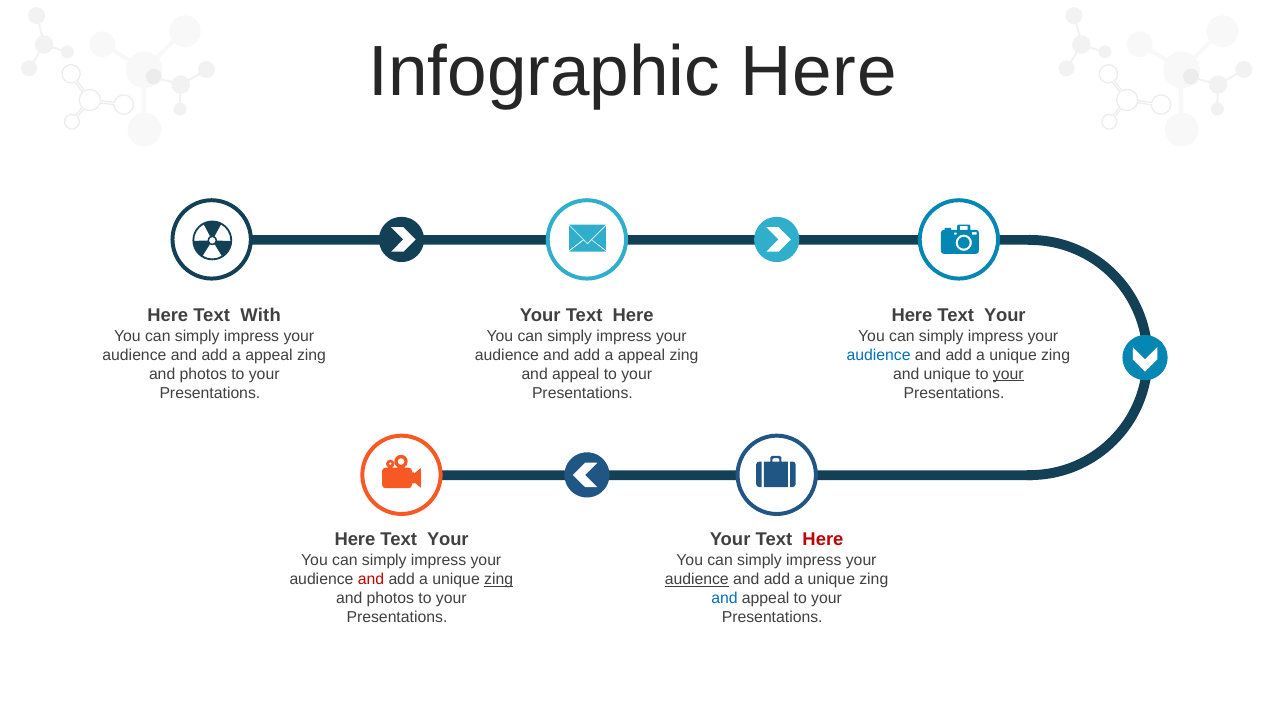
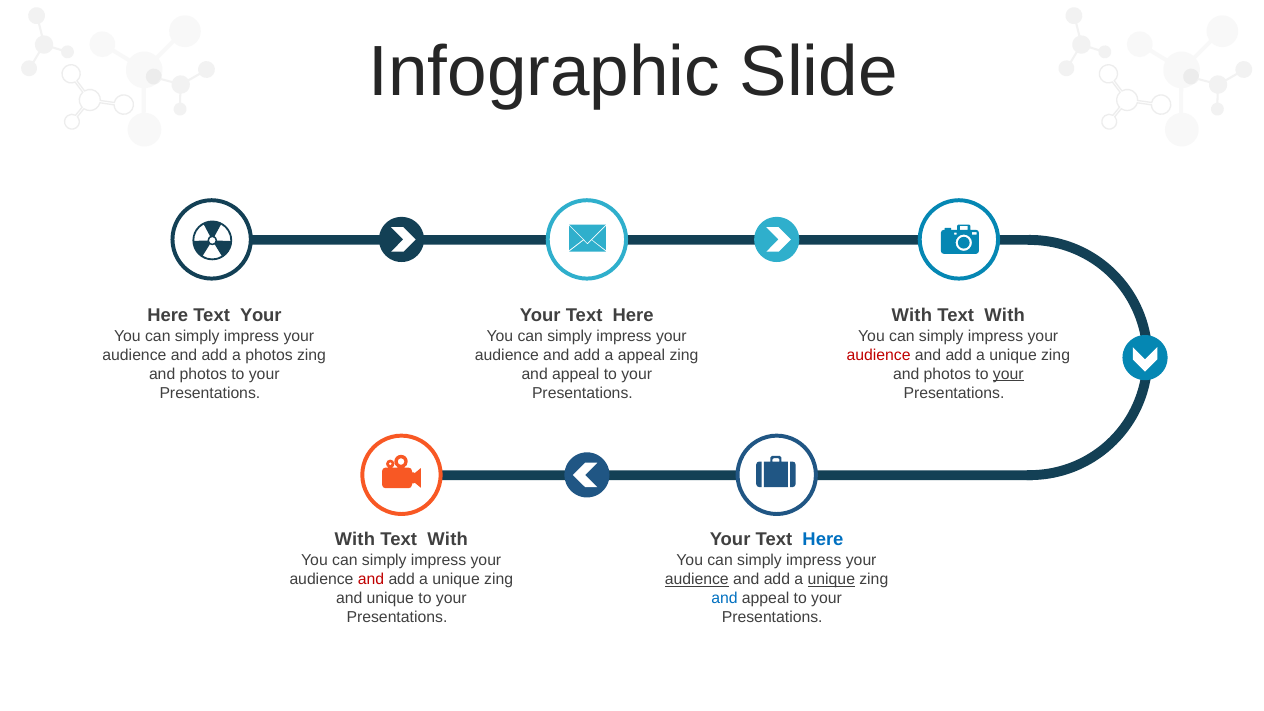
Infographic Here: Here -> Slide (819, 72)
Text With: With -> Your (261, 315)
Here: Here -> With (912, 315)
Your: Your -> With (1005, 315)
appeal: appeal -> photos (269, 355)
audience colour: blue -> red (879, 355)
unique: unique -> photos (947, 374)
Here: Here -> With (355, 540)
Your: Your -> With (448, 540)
Here colour: red -> blue (823, 540)
zing underline: present -> none (499, 579)
unique underline: none -> present (831, 579)
photos: photos -> unique (390, 598)
